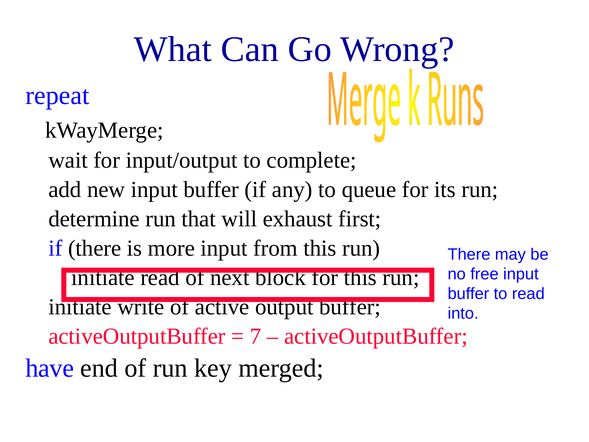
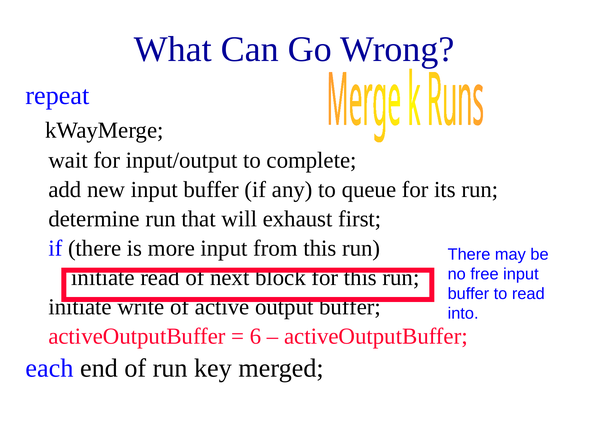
7: 7 -> 6 (256, 336)
have: have -> each (50, 368)
